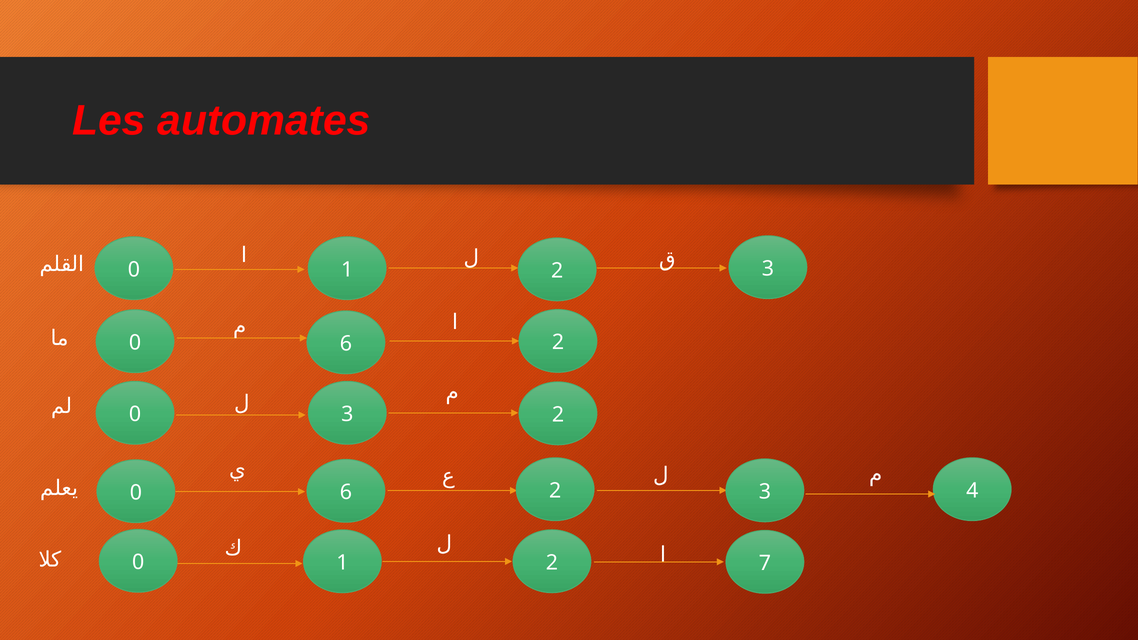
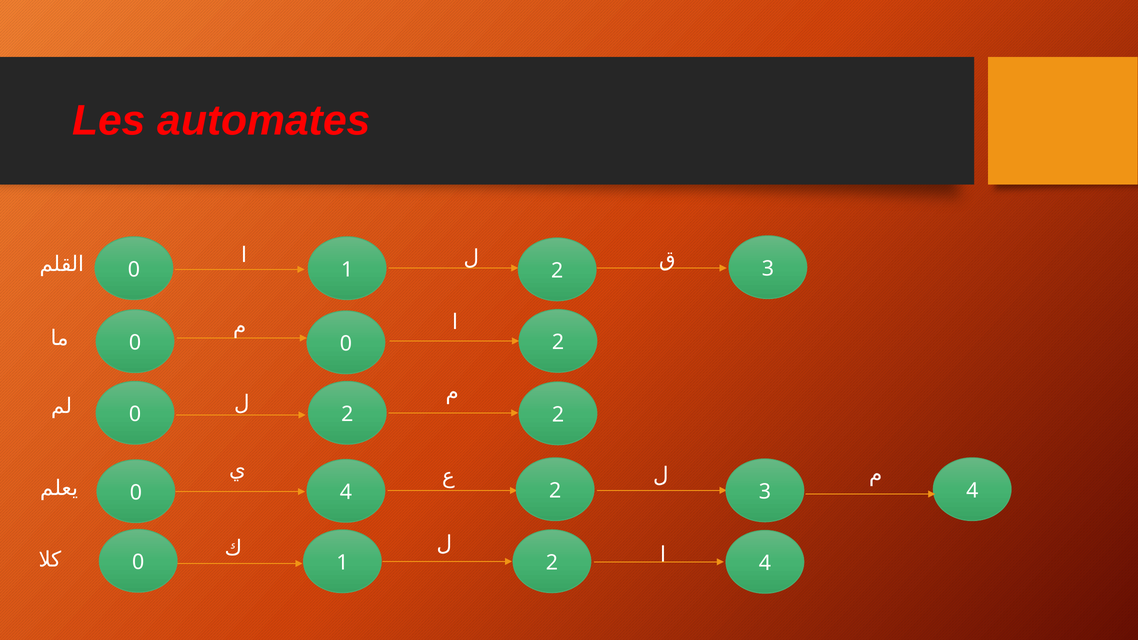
6: 6 -> 0 (346, 344)
3: 3 -> 2 (347, 414)
6: 6 -> 4 (346, 492)
2 7: 7 -> 4 (765, 563)
